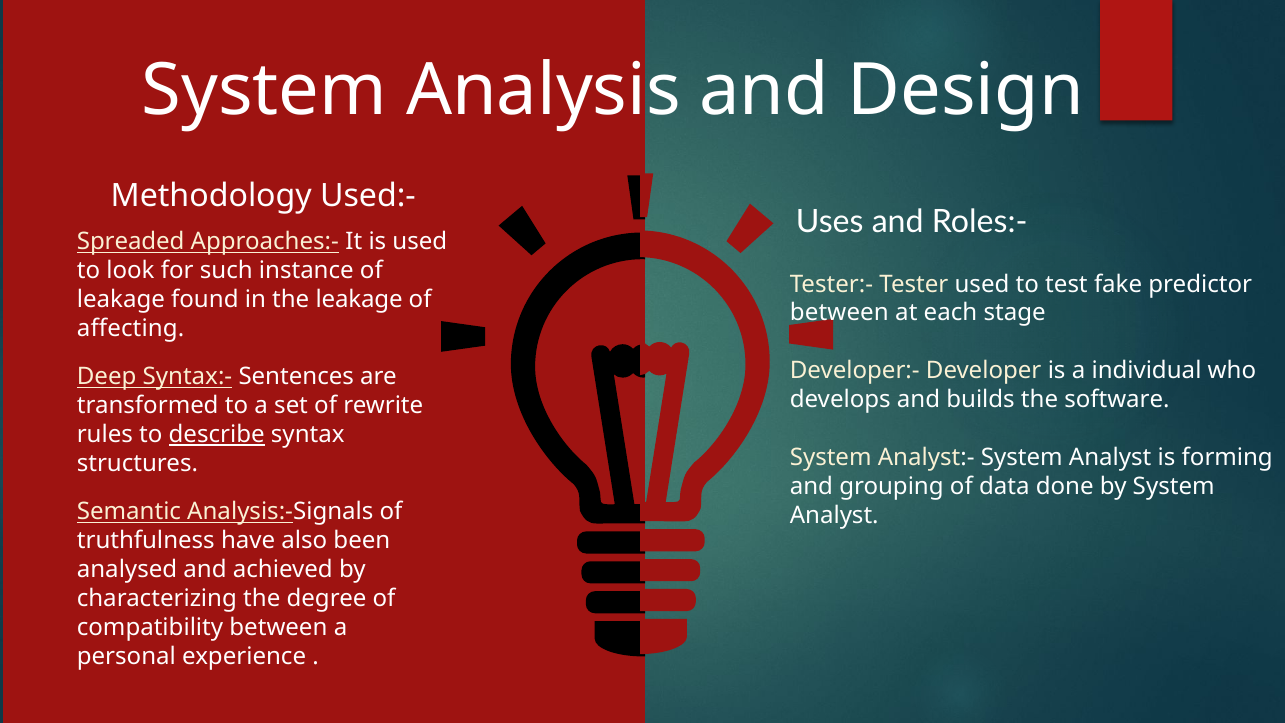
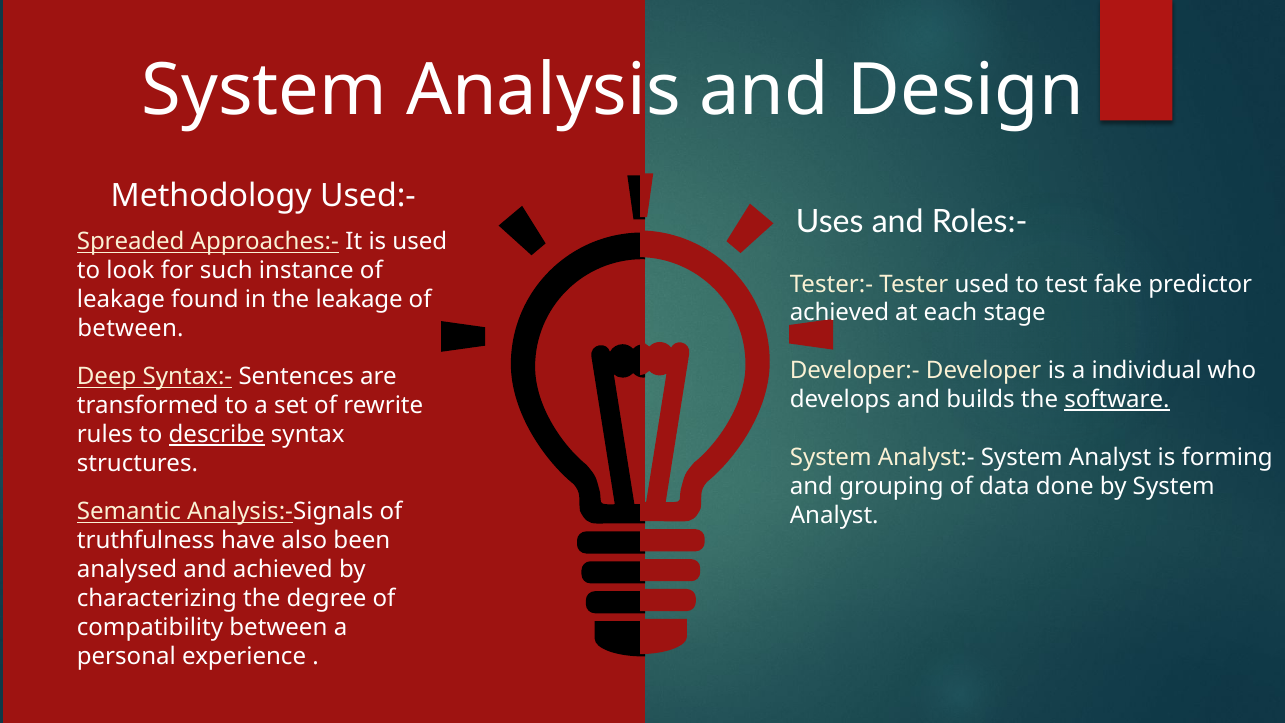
between: between -> achieved (840, 313)
affecting: affecting -> between (130, 328)
software underline: none -> present (1117, 400)
